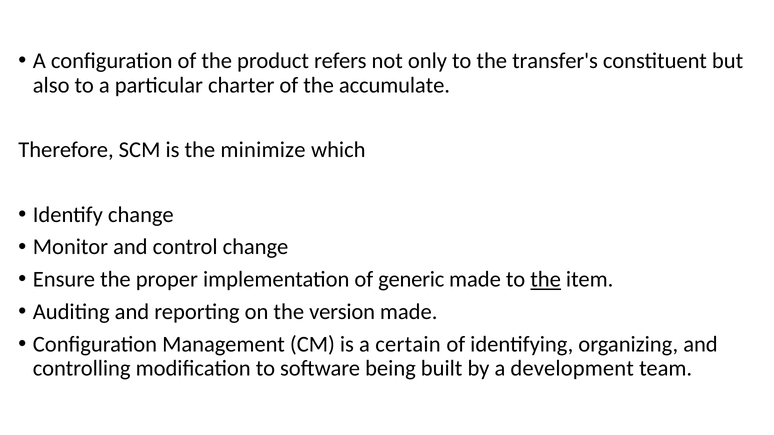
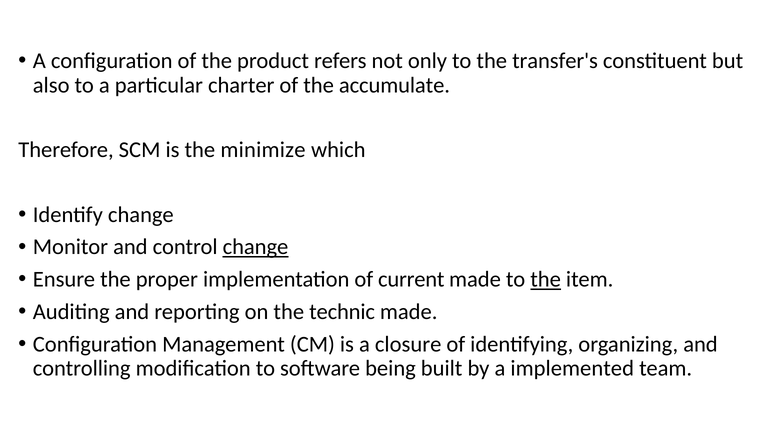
change underline: none -> present (255, 247)
generic: generic -> current (411, 280)
version: version -> technic (342, 312)
certain: certain -> closure (408, 344)
development: development -> implemented (572, 369)
